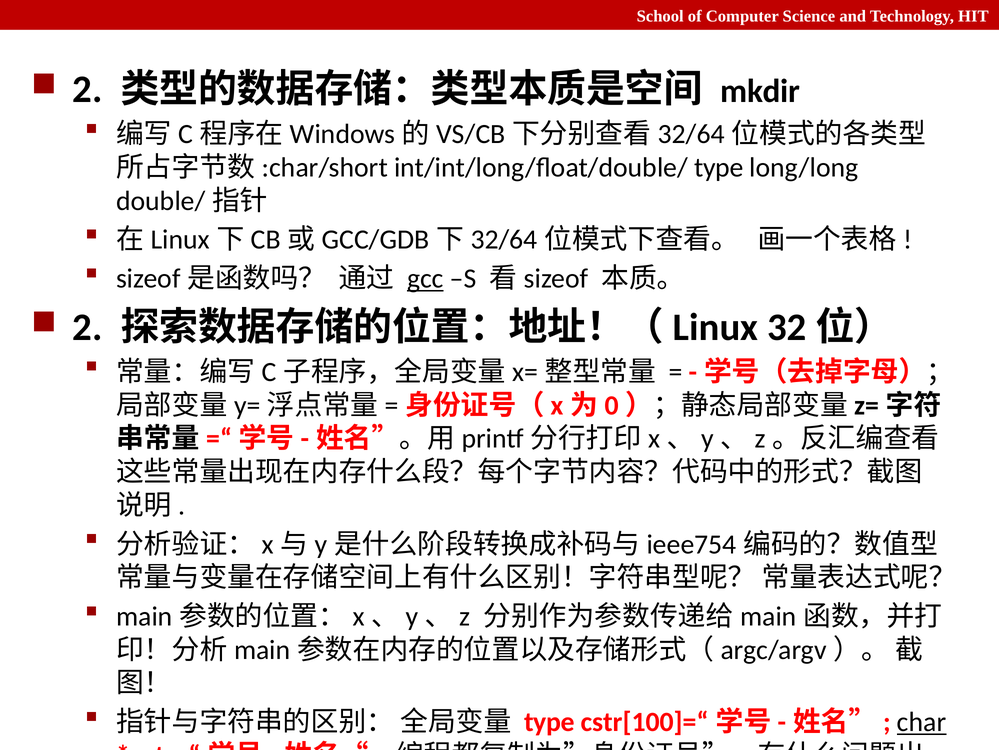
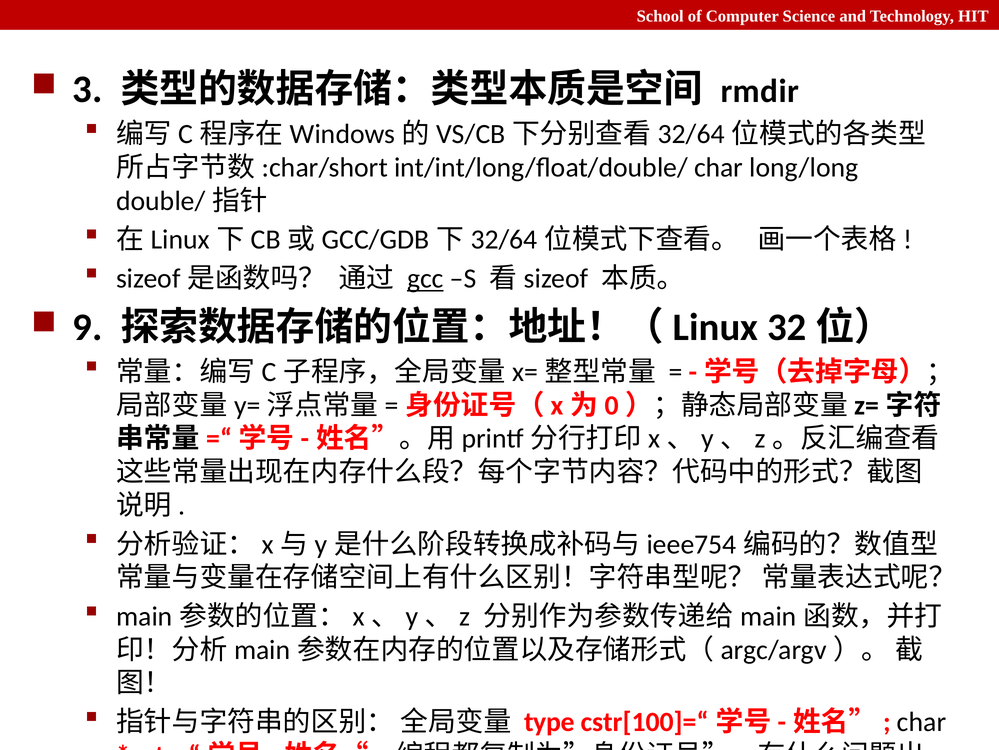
2: 2 -> 3 (87, 89)
mkdir: mkdir -> rmdir (760, 91)
int/int/long/float/double/ type: type -> char (719, 167)
2: 2 -> 9 (87, 327)
char underline: present -> none (922, 721)
